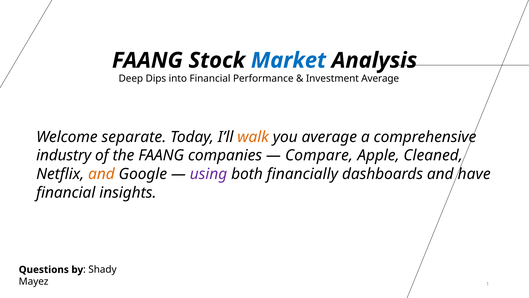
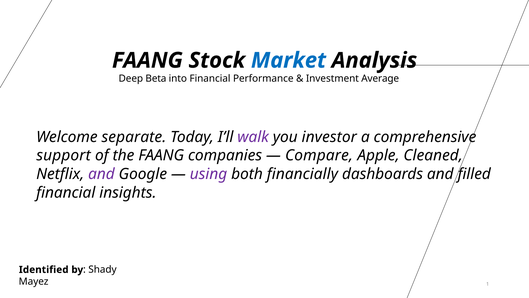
Dips: Dips -> Beta (156, 78)
walk colour: orange -> purple (253, 137)
you average: average -> investor (329, 137)
industry: industry -> support (64, 155)
and colour: orange -> purple (101, 174)
have: have -> filled (474, 174)
Questions: Questions -> Identified (44, 269)
